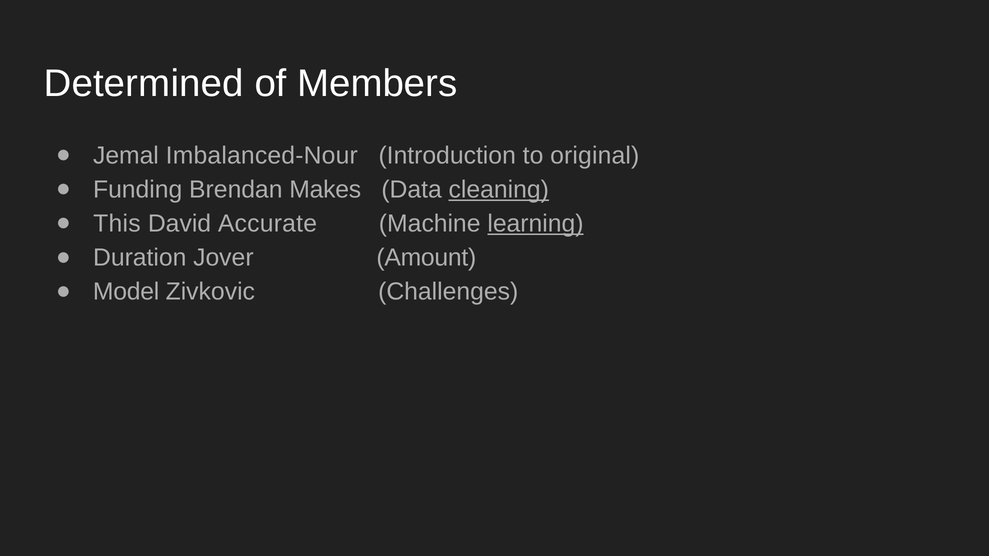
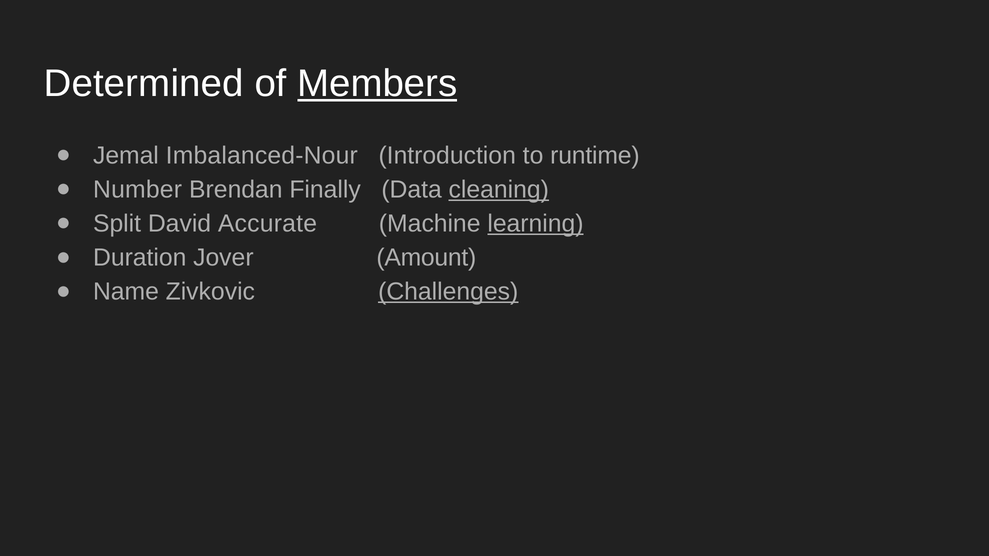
Members underline: none -> present (377, 84)
original: original -> runtime (595, 156)
Funding: Funding -> Number (138, 190)
Makes: Makes -> Finally (325, 190)
This: This -> Split (117, 224)
Model: Model -> Name (126, 292)
Challenges underline: none -> present (448, 292)
